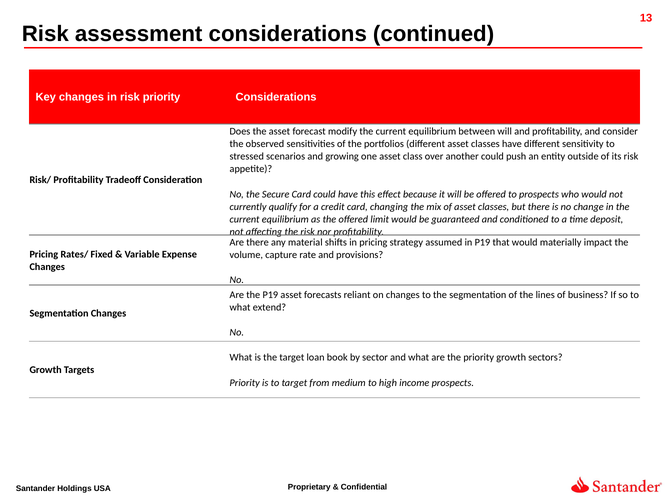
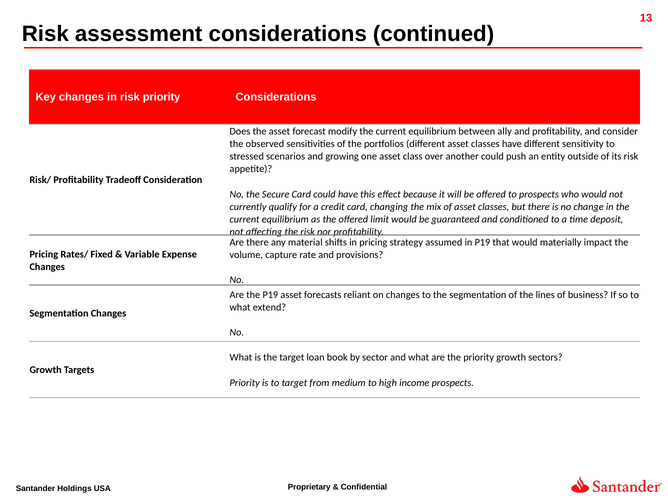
between will: will -> ally (505, 131)
